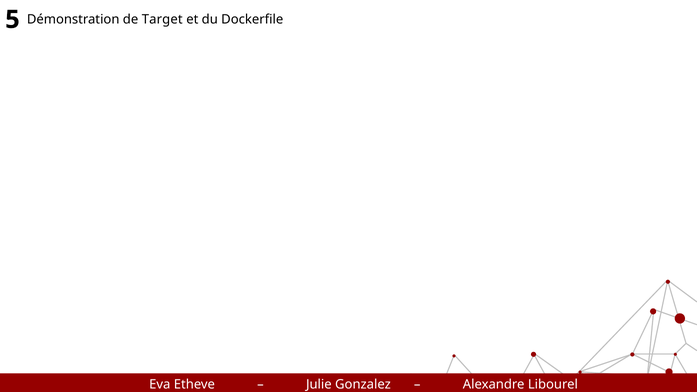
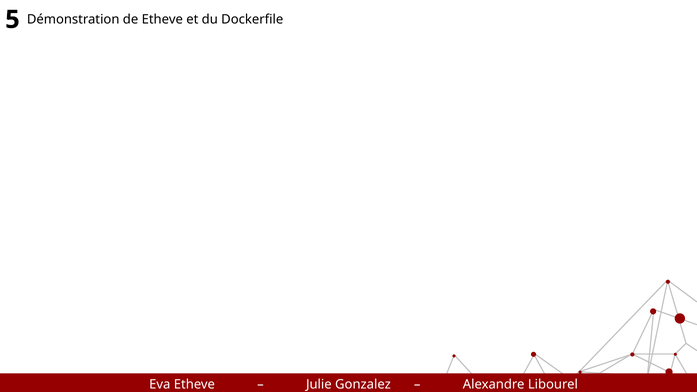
de Target: Target -> Etheve (162, 19)
